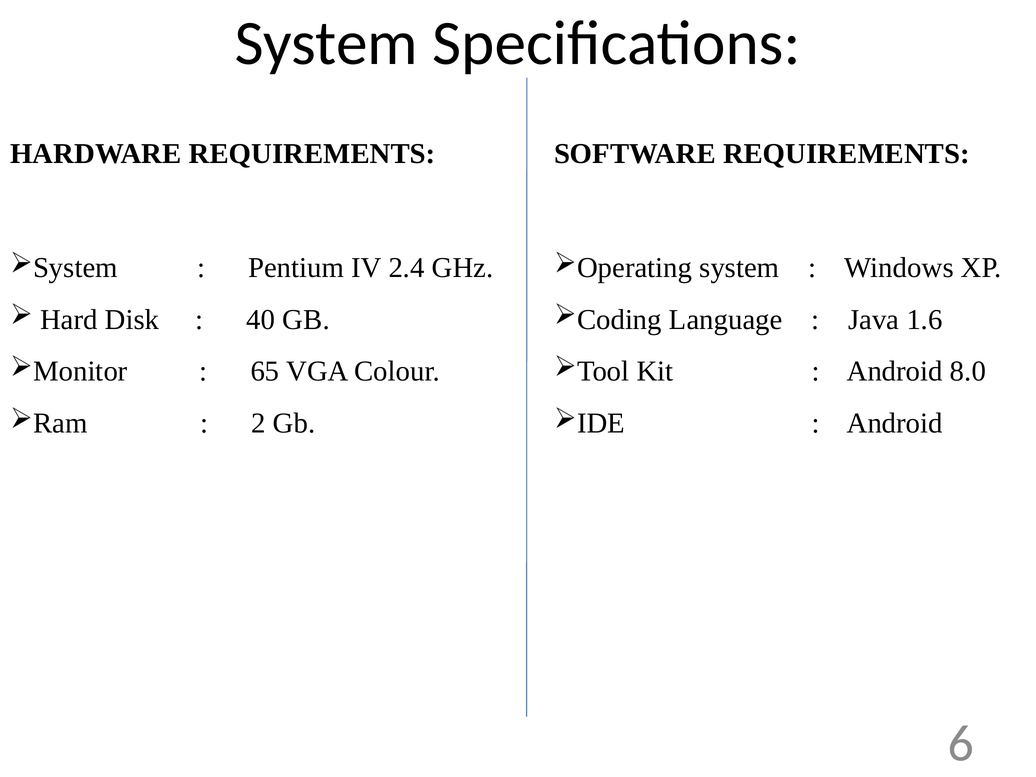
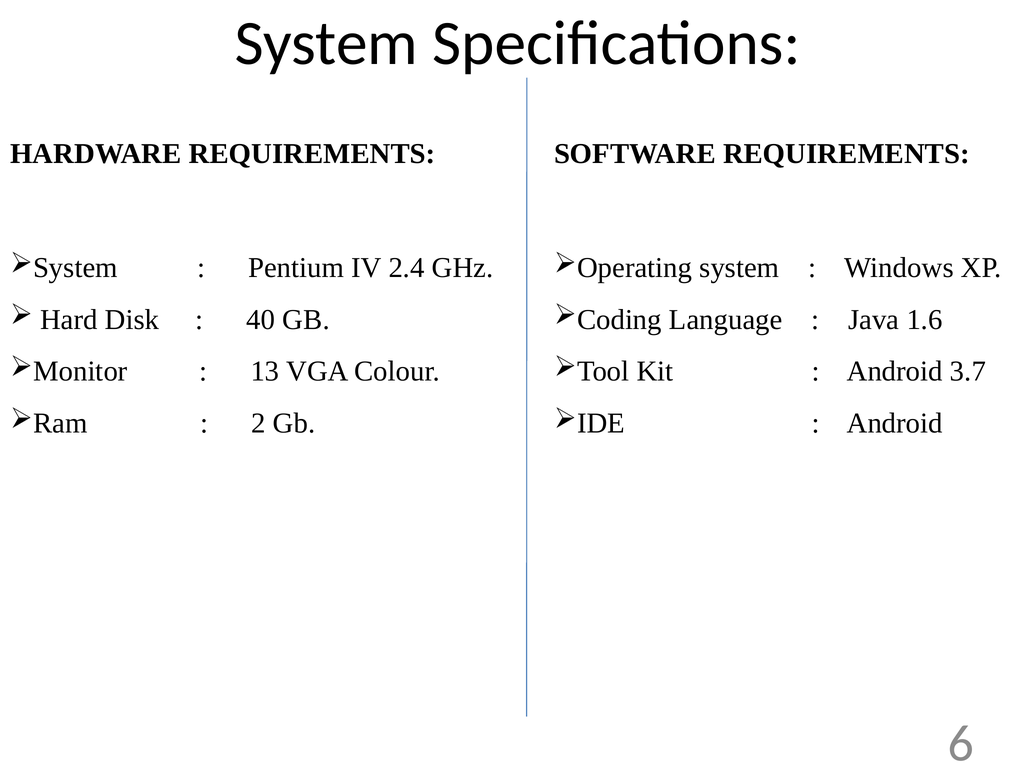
65: 65 -> 13 (265, 371)
8.0: 8.0 -> 3.7 (968, 371)
